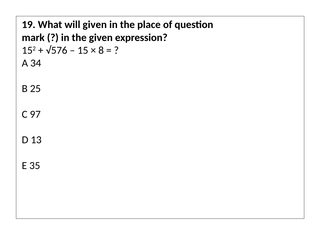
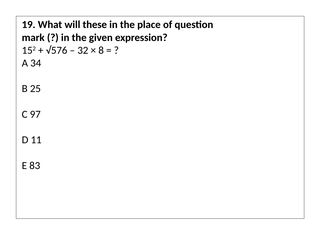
will given: given -> these (95, 25)
15: 15 -> 32 (83, 50)
13: 13 -> 11 (36, 140)
35: 35 -> 83 (35, 166)
